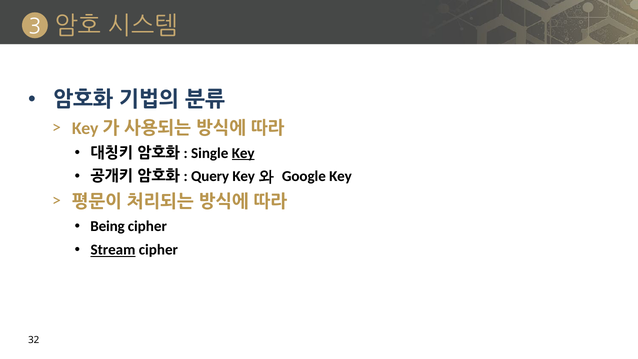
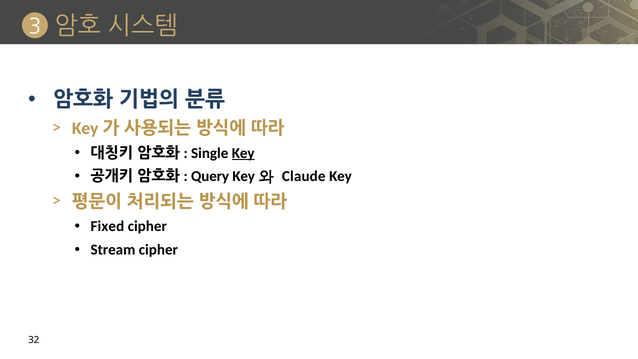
Google: Google -> Claude (304, 176)
Being: Being -> Fixed (107, 226)
Stream underline: present -> none (113, 250)
